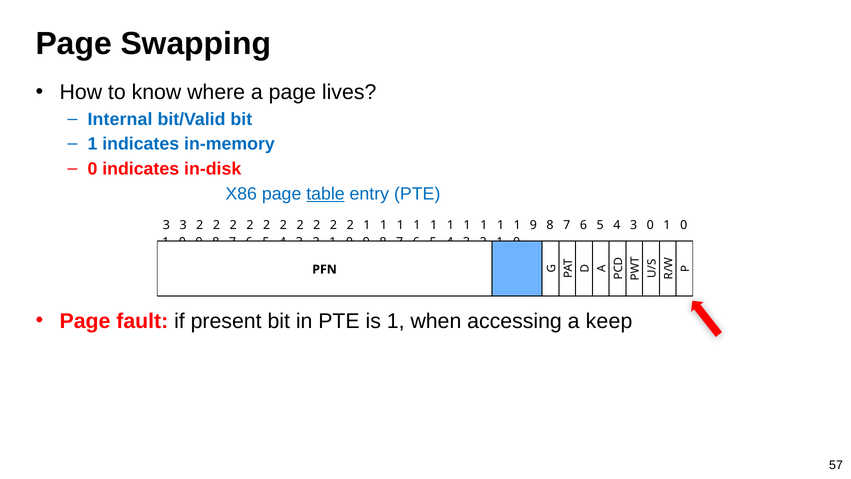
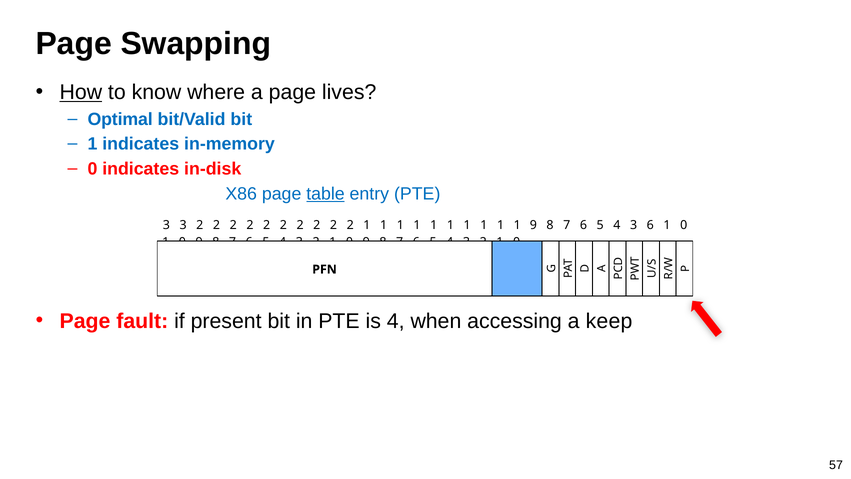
How underline: none -> present (81, 92)
Internal: Internal -> Optimal (120, 119)
4 3 0: 0 -> 6 (650, 225)
is 1: 1 -> 4 (396, 321)
